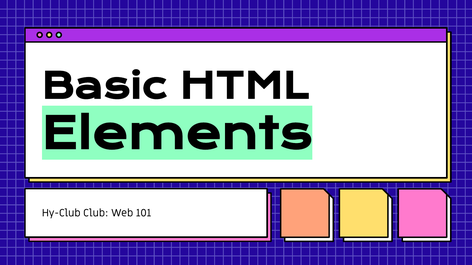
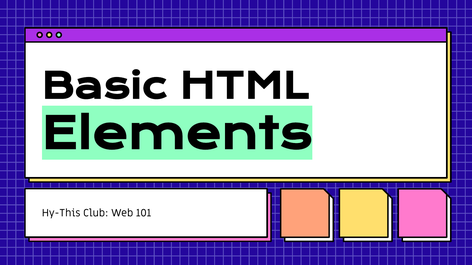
Hy-Club: Hy-Club -> Hy-This (61, 213)
